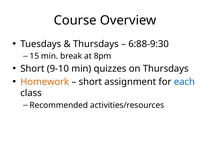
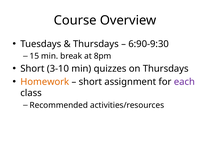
6:88-9:30: 6:88-9:30 -> 6:90-9:30 (149, 44)
9-10: 9-10 -> 3-10 (58, 69)
each colour: blue -> purple (184, 82)
